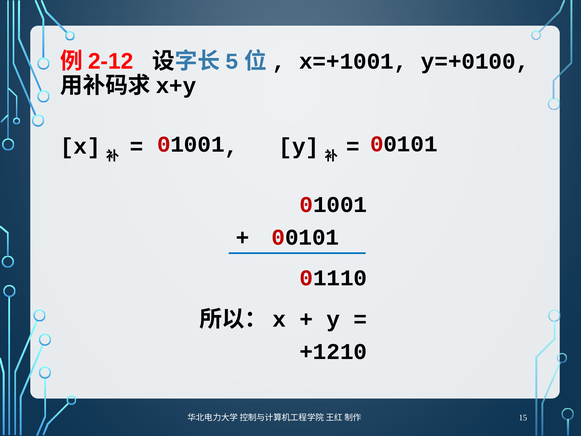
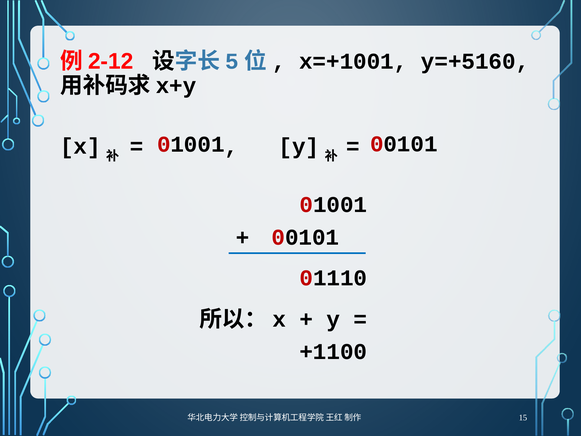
y=+0100: y=+0100 -> y=+5160 (475, 61)
+1210: +1210 -> +1100 (333, 352)
